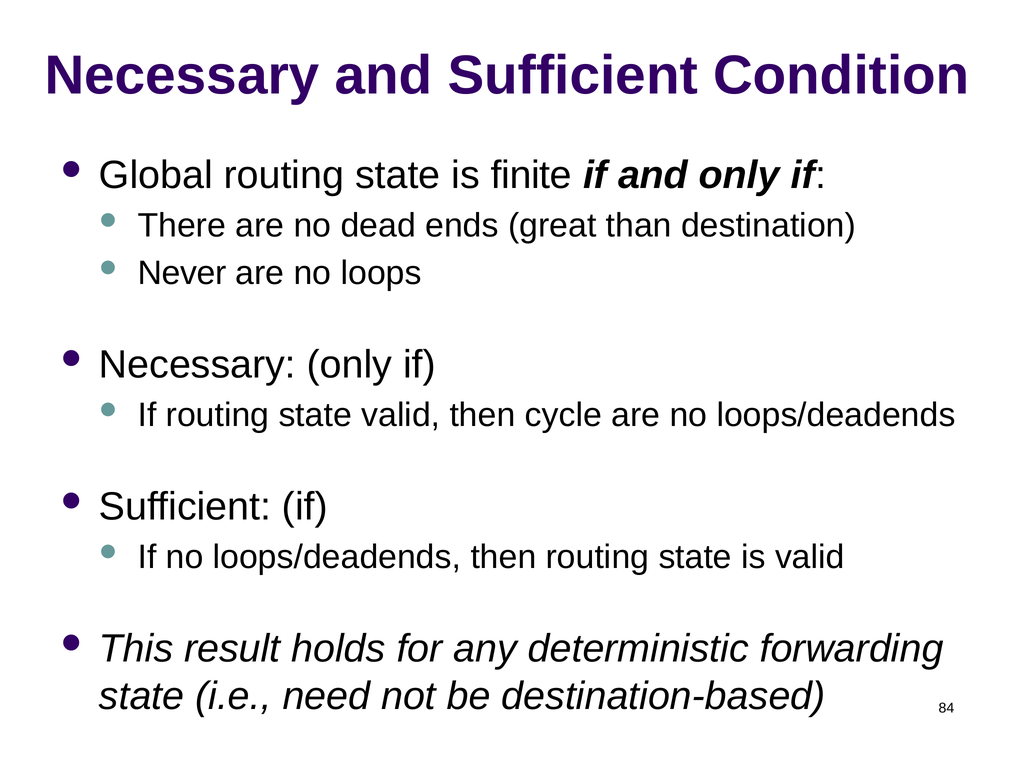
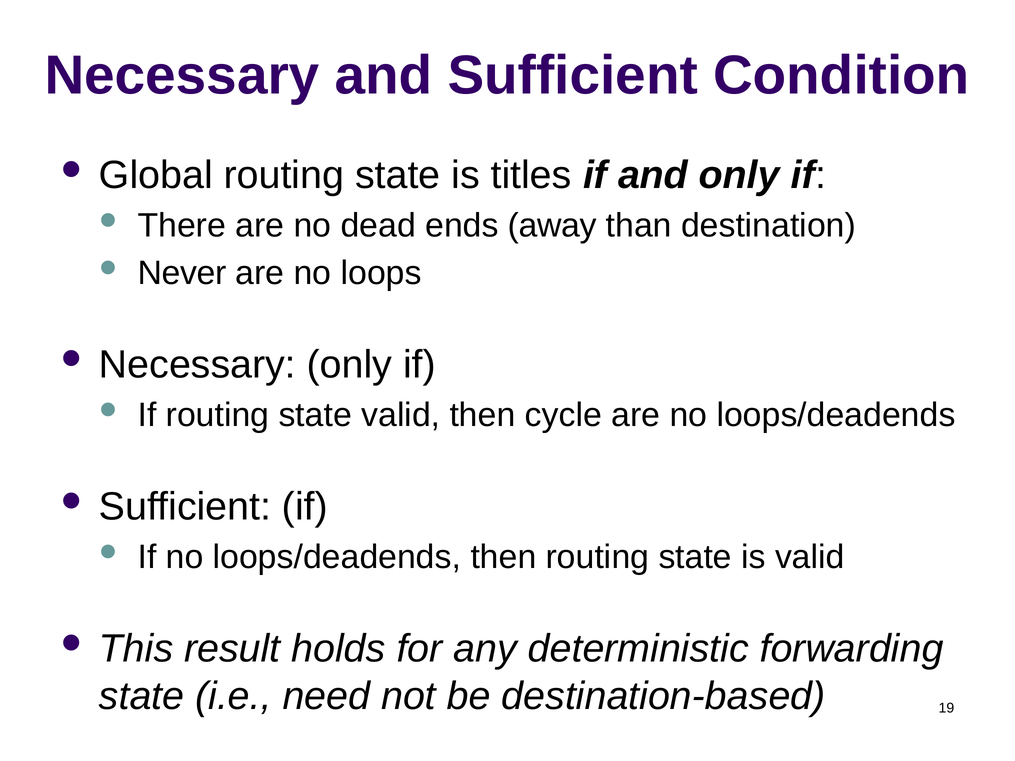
finite: finite -> titles (531, 175)
great: great -> away (552, 226)
84: 84 -> 19 (946, 708)
